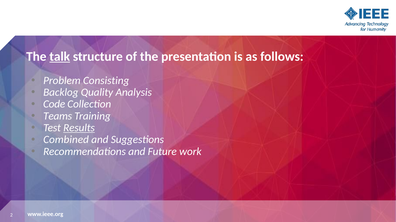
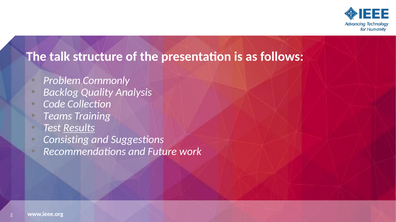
talk underline: present -> none (60, 57)
Consisting: Consisting -> Commonly (106, 81)
Combined: Combined -> Consisting (66, 140)
